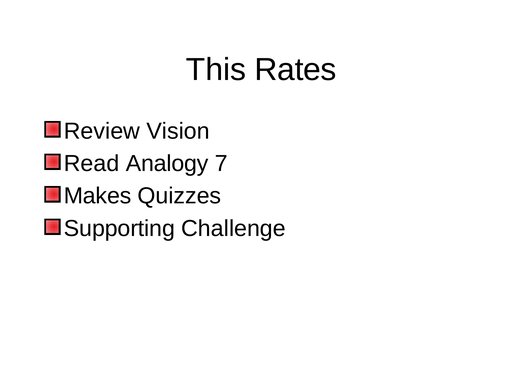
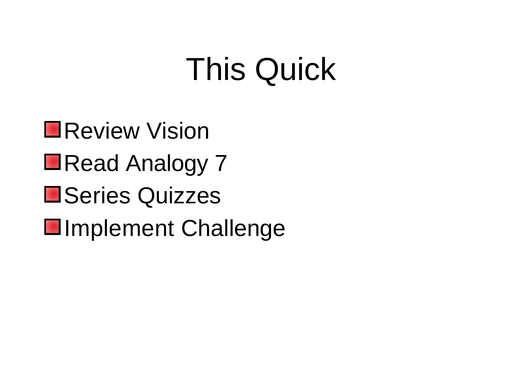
Rates: Rates -> Quick (296, 70)
Makes: Makes -> Series (97, 196)
Supporting: Supporting -> Implement (119, 229)
